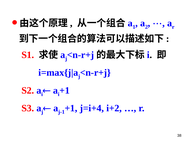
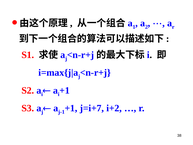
j=i+4: j=i+4 -> j=i+7 (92, 108)
